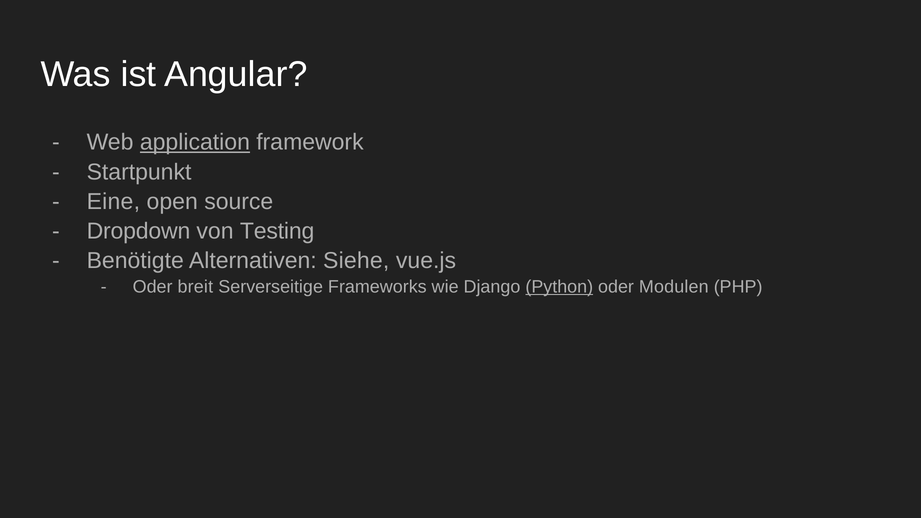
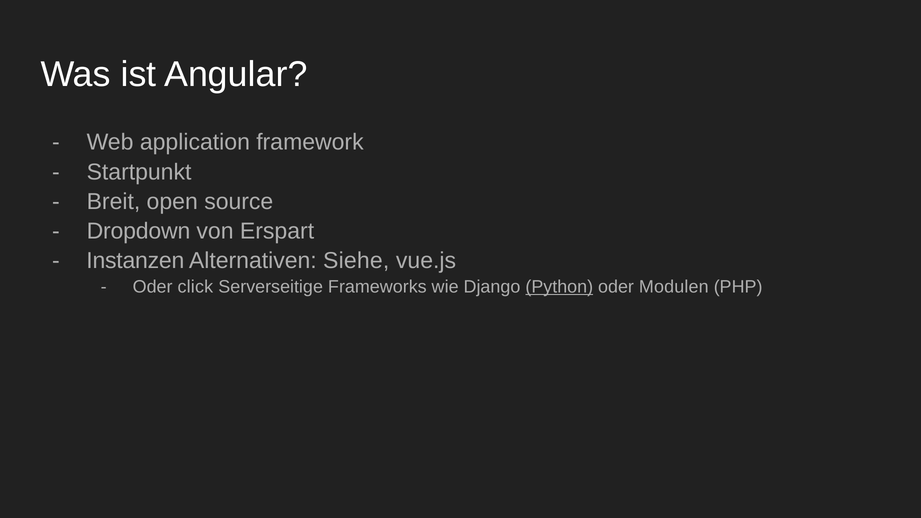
application underline: present -> none (195, 142)
Eine: Eine -> Breit (113, 202)
Testing: Testing -> Erspart (277, 231)
Benötigte: Benötigte -> Instanzen (135, 261)
breit: breit -> click (195, 287)
